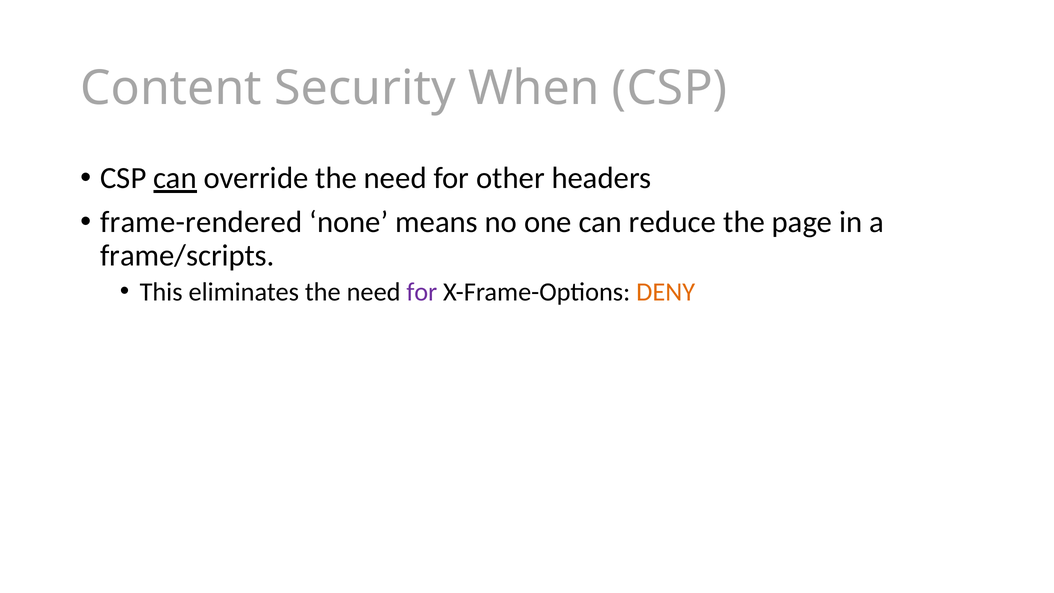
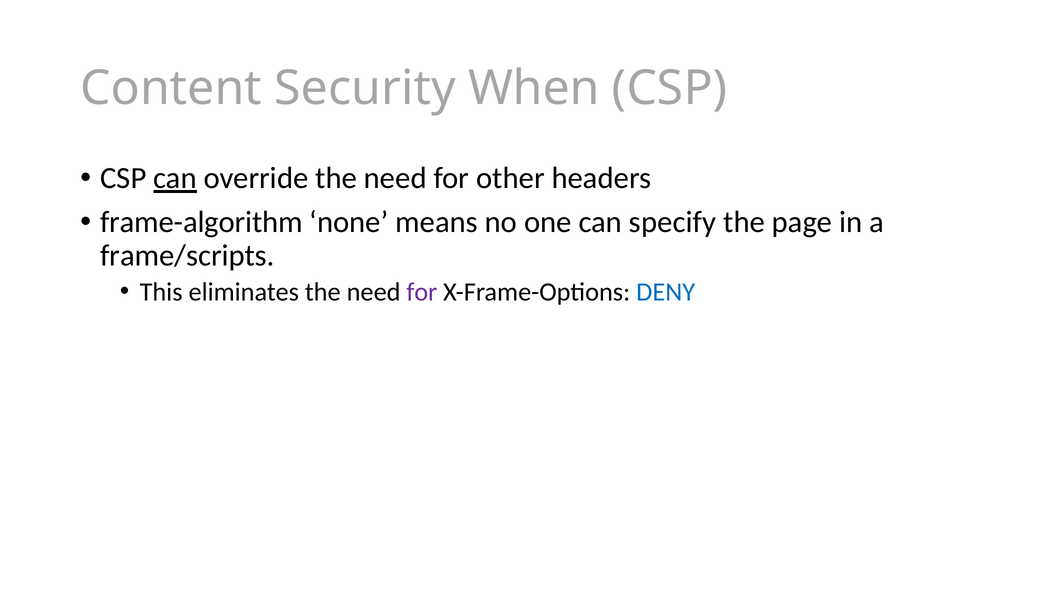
frame-rendered: frame-rendered -> frame-algorithm (201, 222)
reduce: reduce -> specify (673, 222)
DENY colour: orange -> blue (666, 292)
